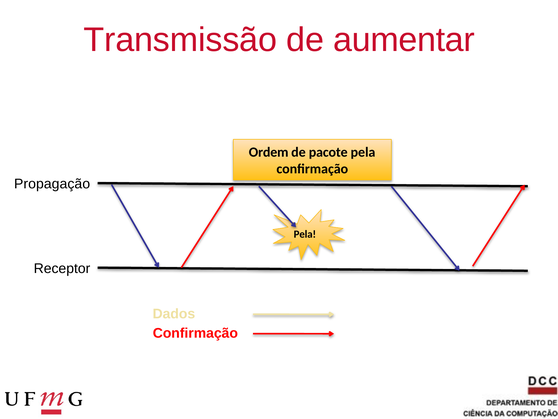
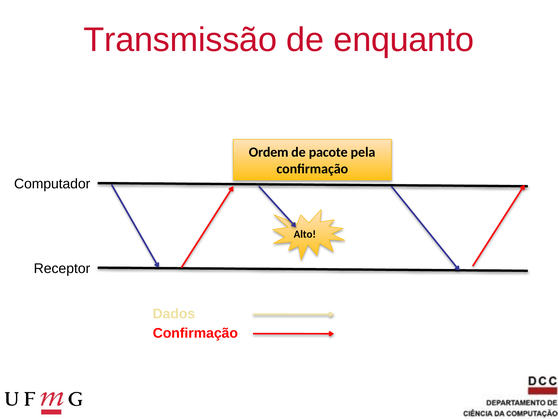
aumentar: aumentar -> enquanto (404, 40)
Propagação: Propagação -> Computador (52, 184)
Pela: Pela -> Alto (305, 234)
